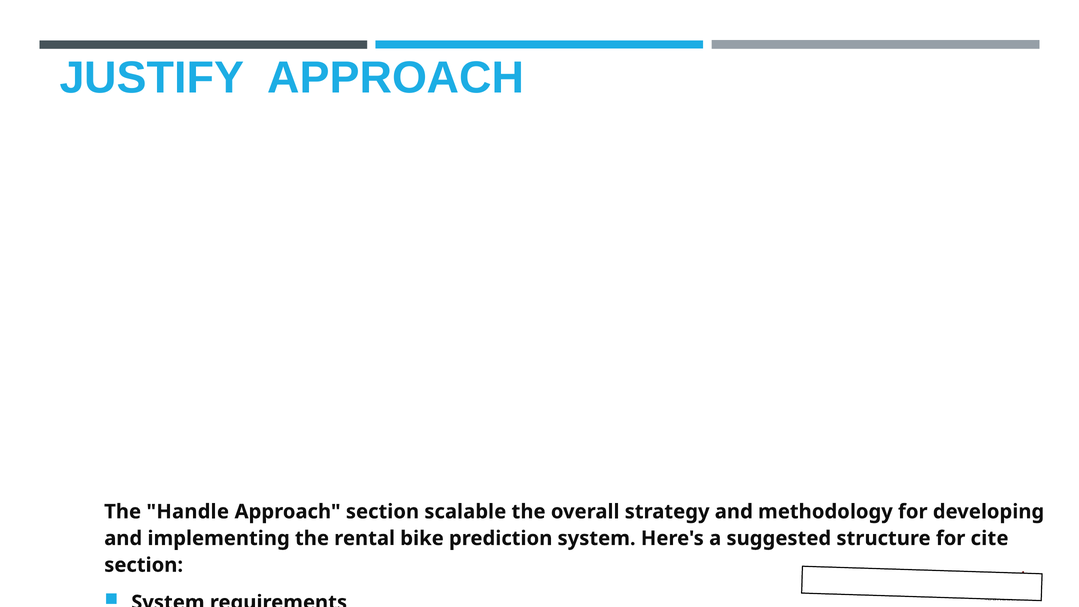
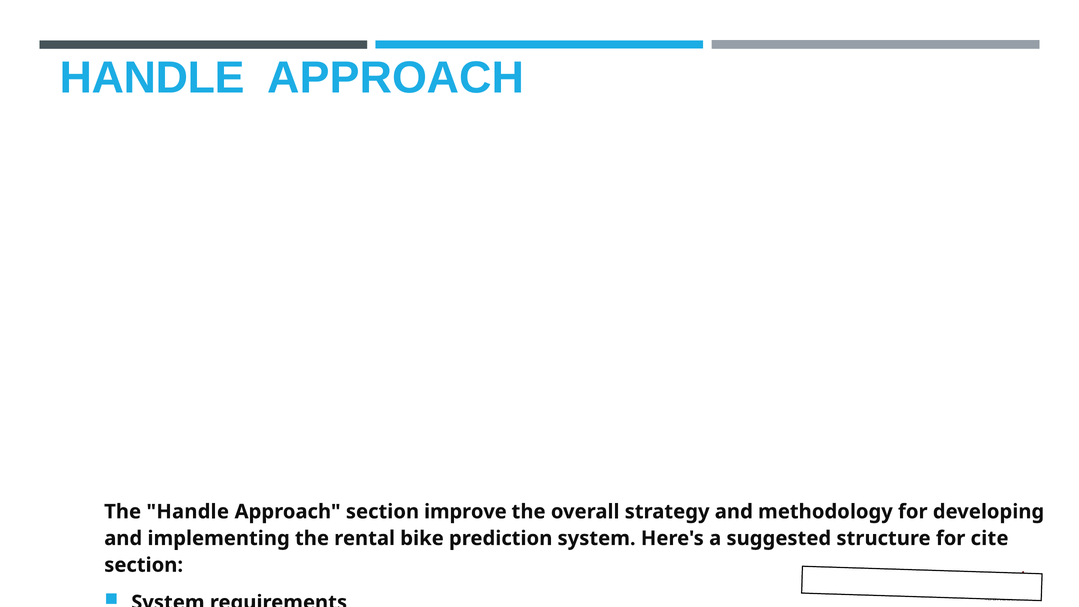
JUSTIFY: JUSTIFY -> HANDLE (152, 78)
scalable: scalable -> improve (465, 512)
